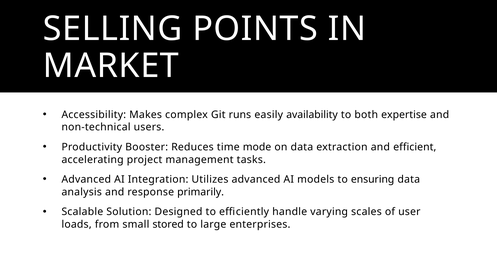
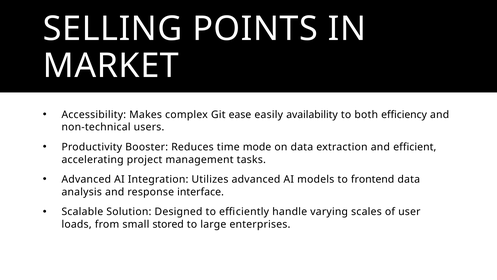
runs: runs -> ease (240, 114)
expertise: expertise -> efficiency (404, 114)
ensuring: ensuring -> frontend (373, 179)
primarily: primarily -> interface (201, 192)
